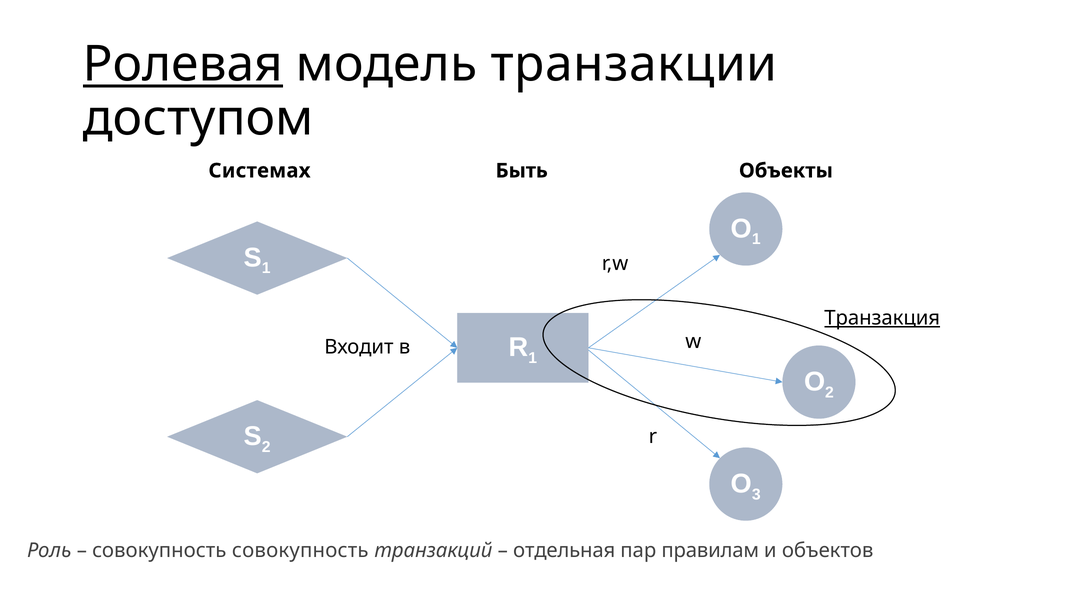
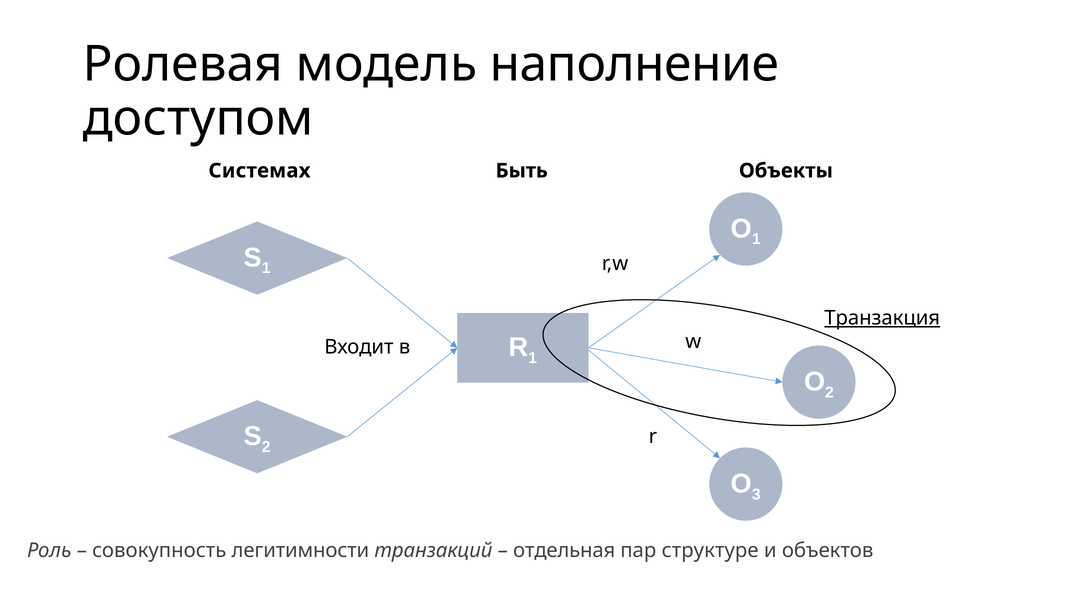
Ролевая underline: present -> none (183, 64)
транзакции: транзакции -> наполнение (635, 64)
совокупность совокупность: совокупность -> легитимности (300, 551)
правилам: правилам -> структуре (710, 551)
